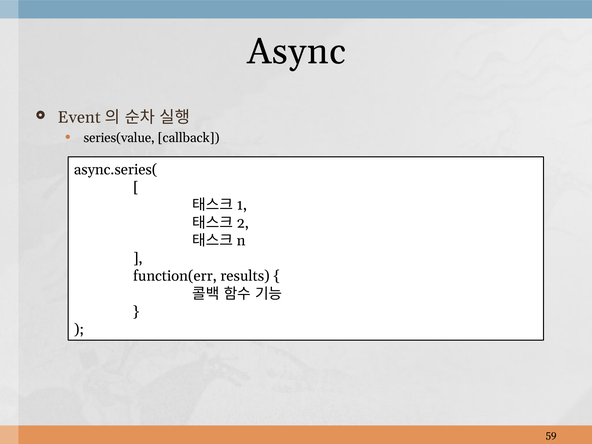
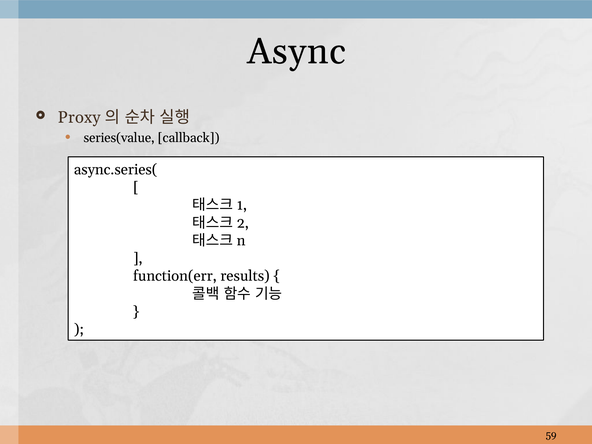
Event: Event -> Proxy (79, 118)
